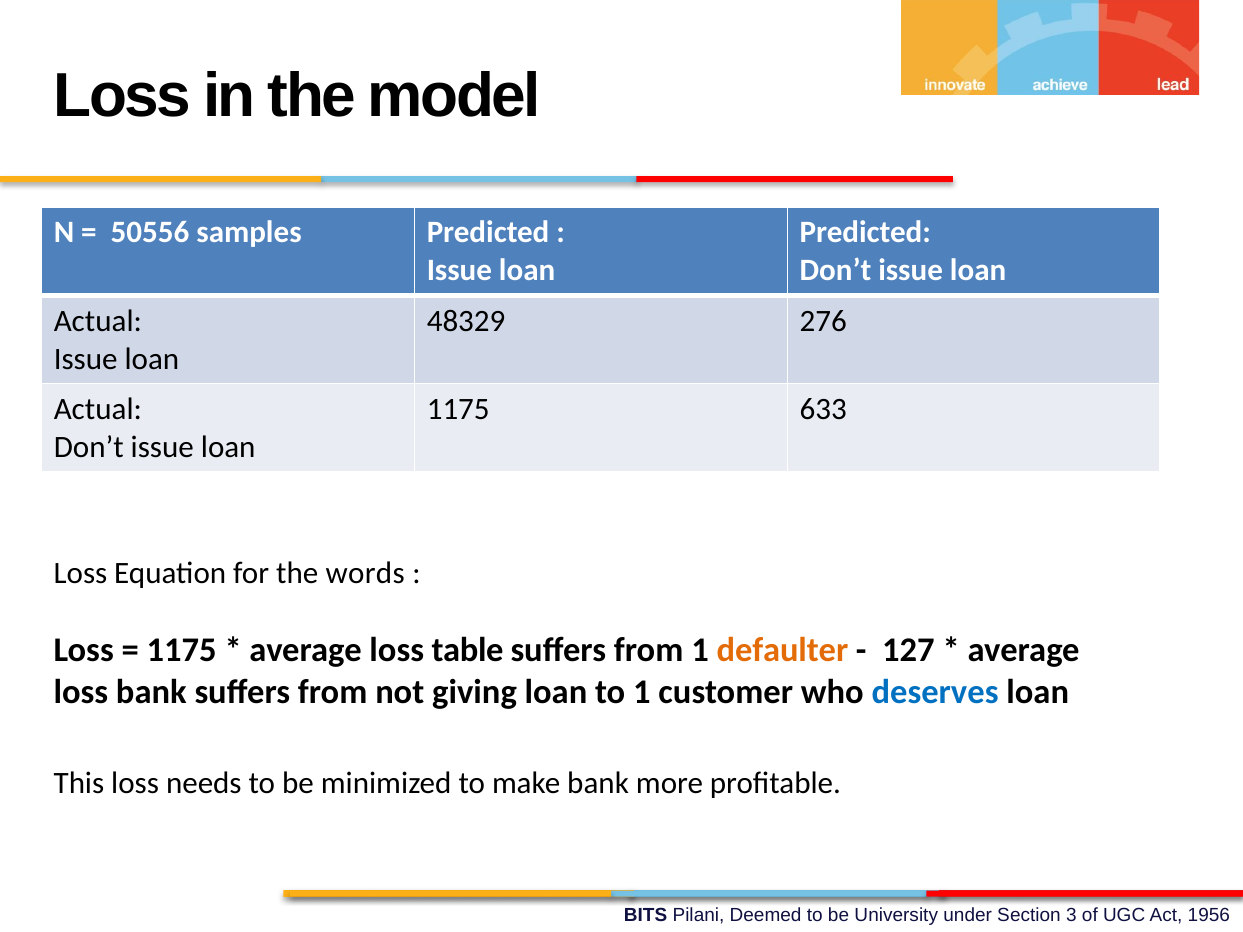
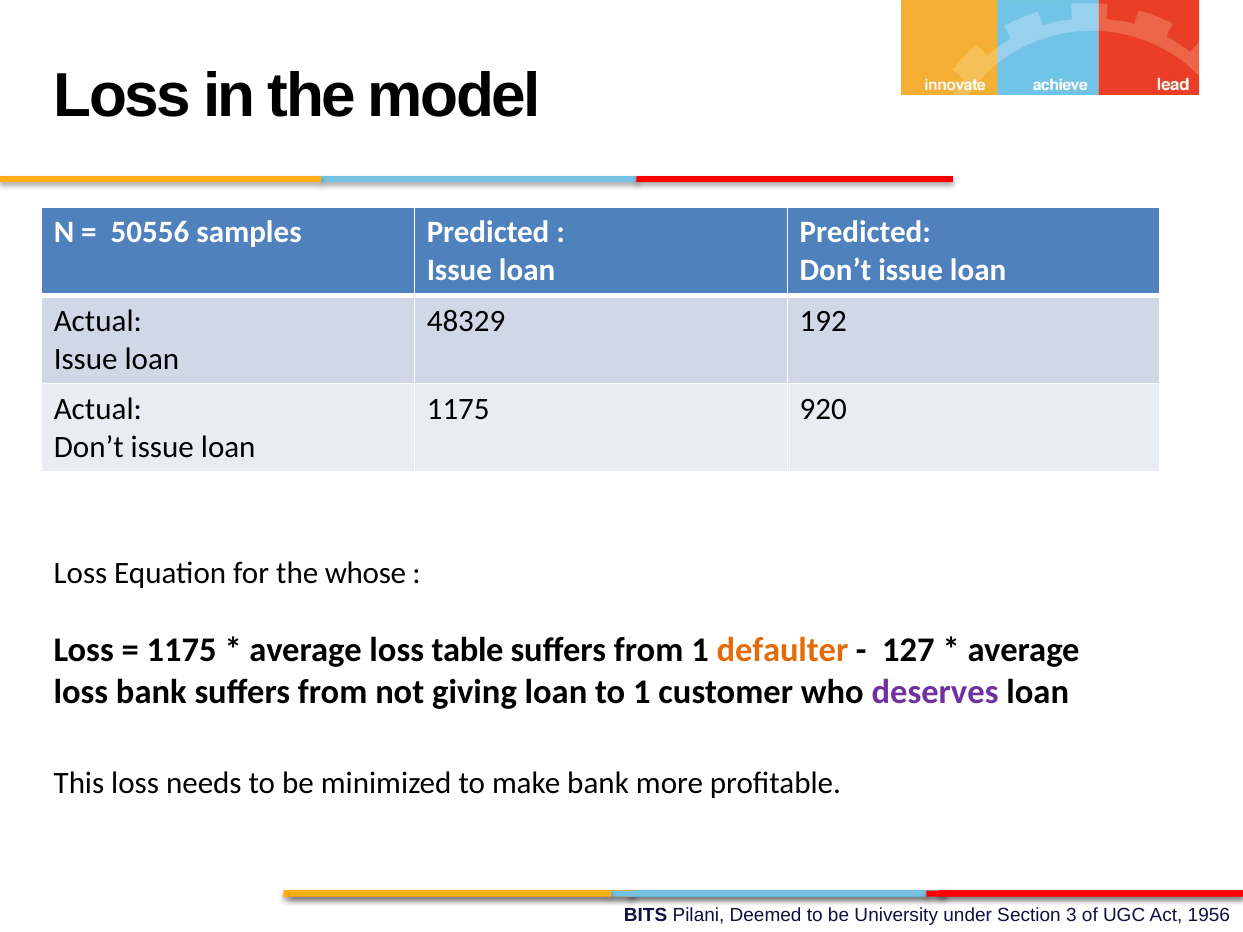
276: 276 -> 192 (823, 321)
633: 633 -> 920 (823, 409)
words: words -> whose (365, 574)
deserves colour: blue -> purple (935, 692)
